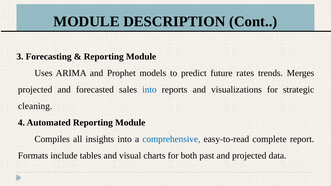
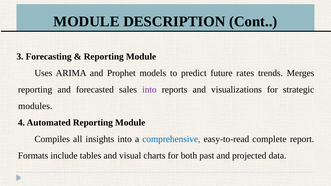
projected: projected -> reporting (35, 90)
into colour: blue -> purple (149, 90)
cleaning: cleaning -> modules (35, 106)
